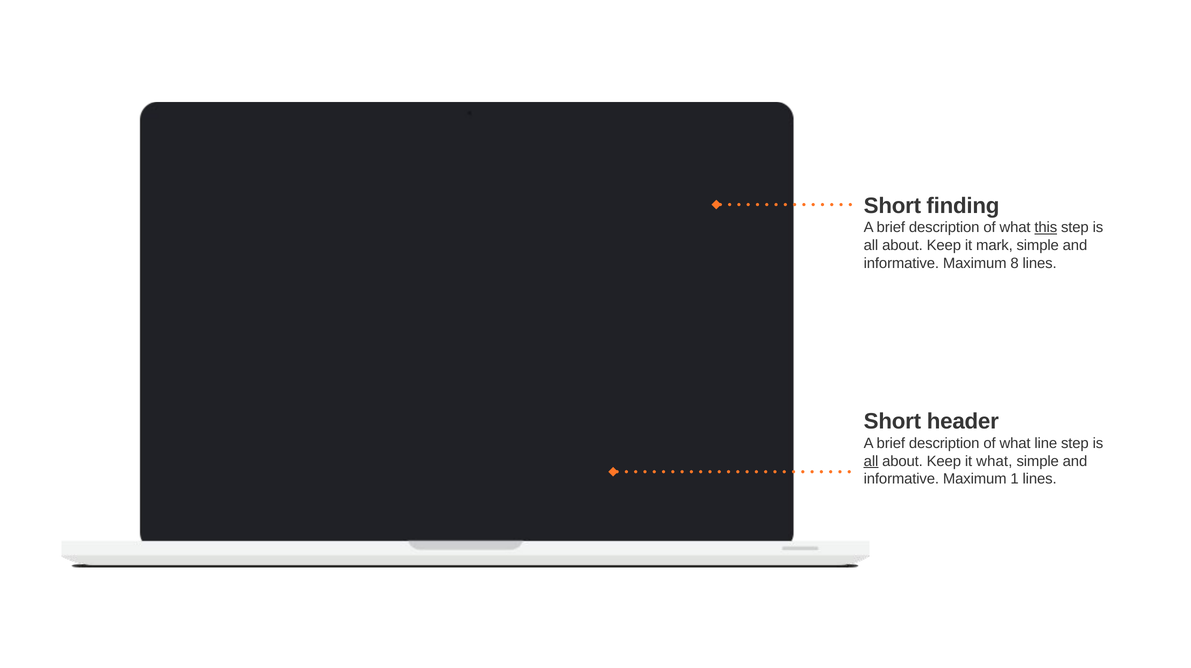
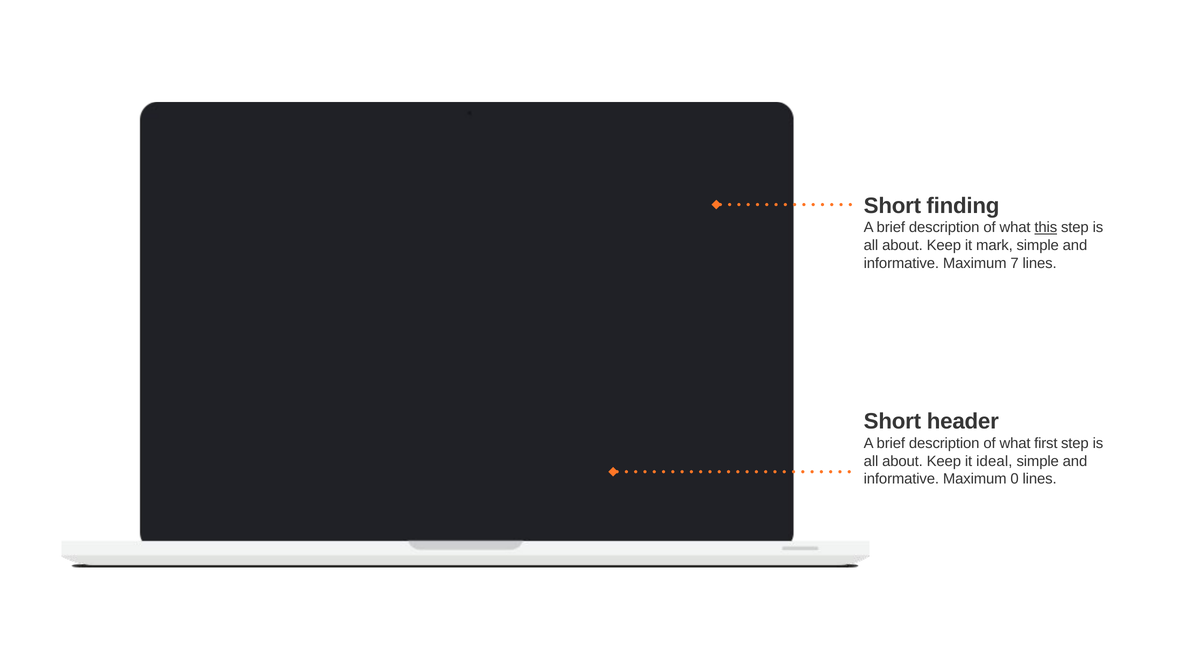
8: 8 -> 7 (1015, 263)
line: line -> first (1046, 444)
all underline: present -> none (871, 461)
it what: what -> ideal (994, 461)
1: 1 -> 0 (1015, 479)
